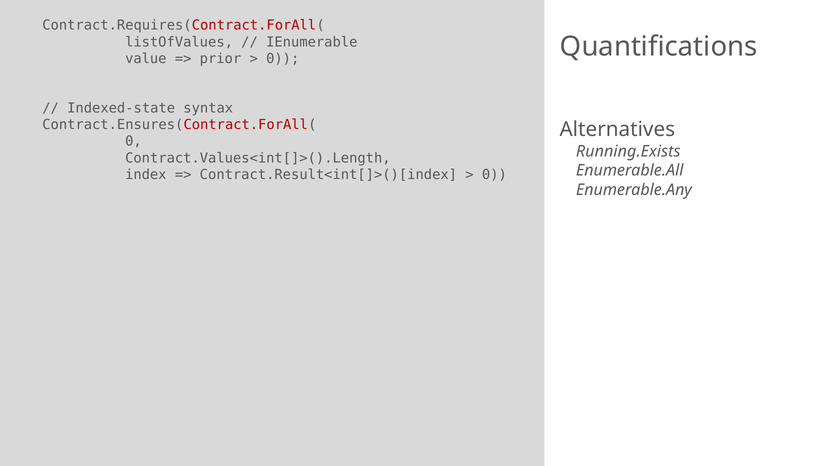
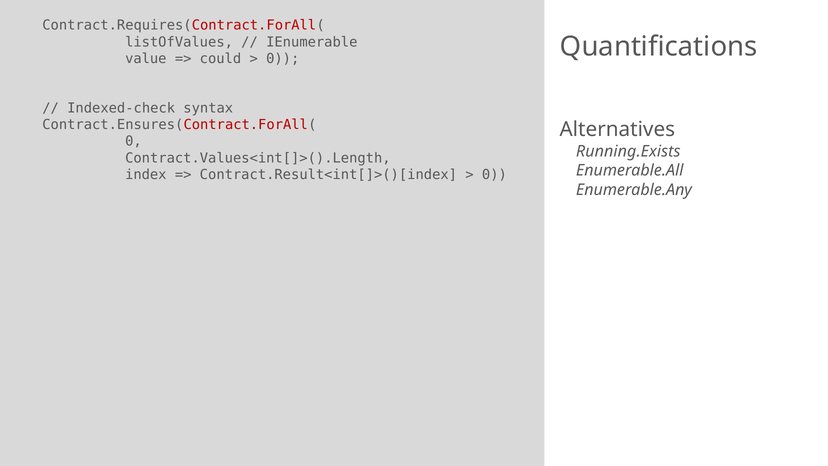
prior: prior -> could (220, 59)
Indexed-state: Indexed-state -> Indexed-check (121, 108)
